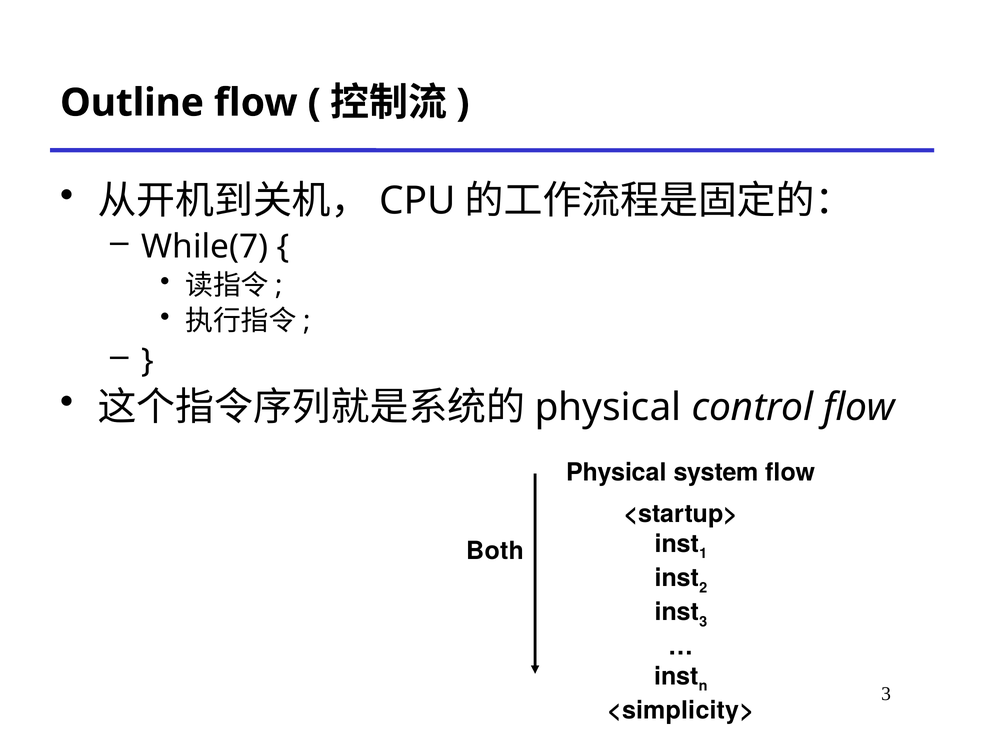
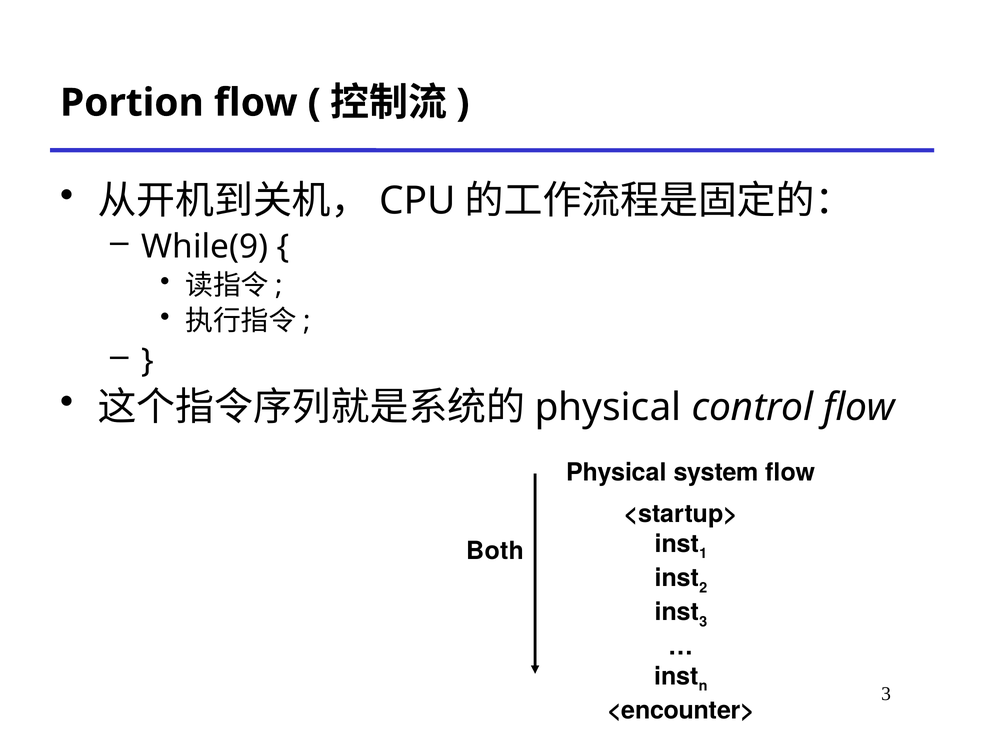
Outline: Outline -> Portion (132, 103)
While(7: While(7 -> While(9 (205, 247)
<simplicity>: <simplicity> -> <encounter> (681, 710)
